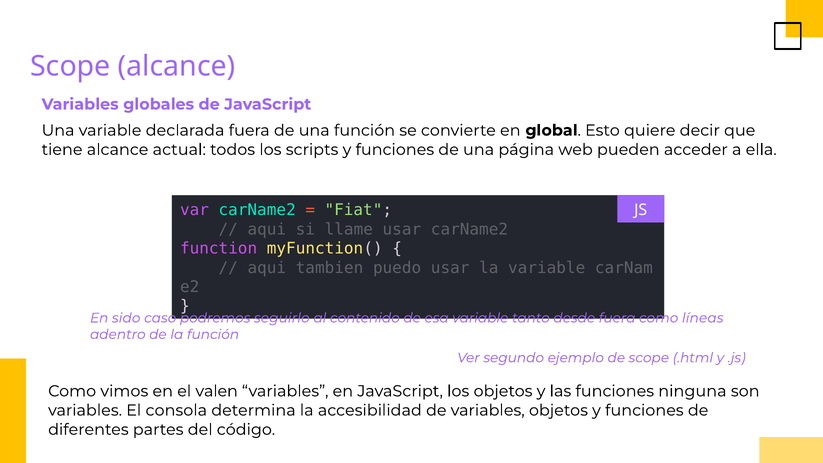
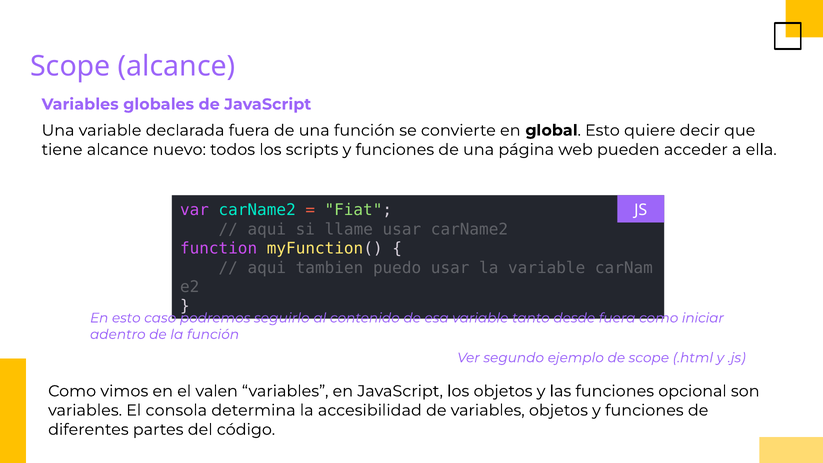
actual: actual -> nuevo (179, 150)
En sido: sido -> esto (126, 318)
líneas: líneas -> iniciar (703, 318)
ninguna: ninguna -> opcional (692, 391)
